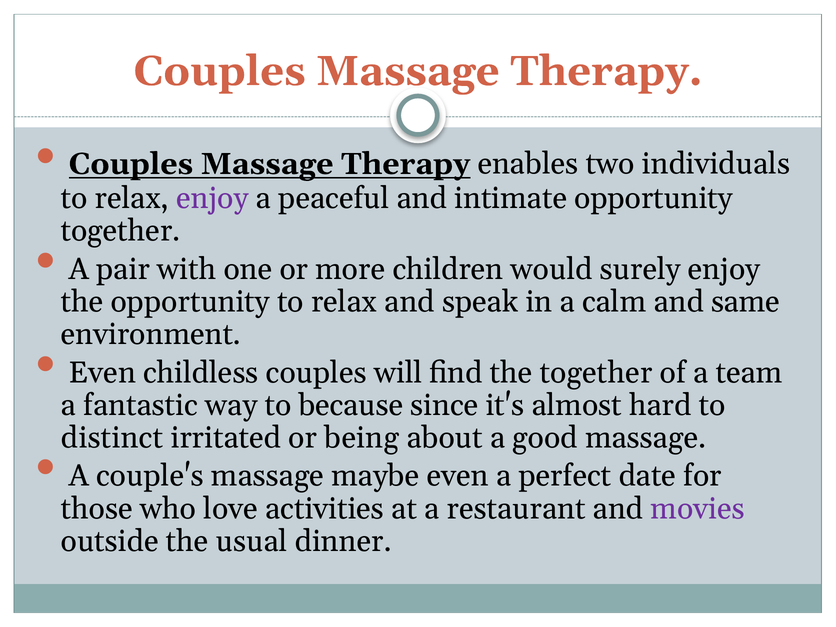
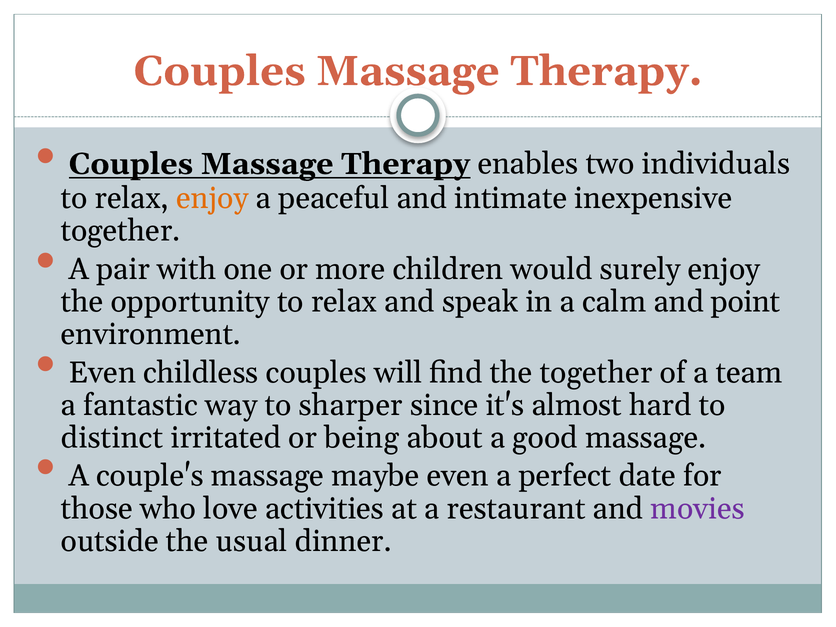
enjoy colour: purple -> orange (212, 198)
intimate opportunity: opportunity -> inexpensive (653, 198)
same: same -> point (745, 302)
because: because -> sharper (351, 405)
